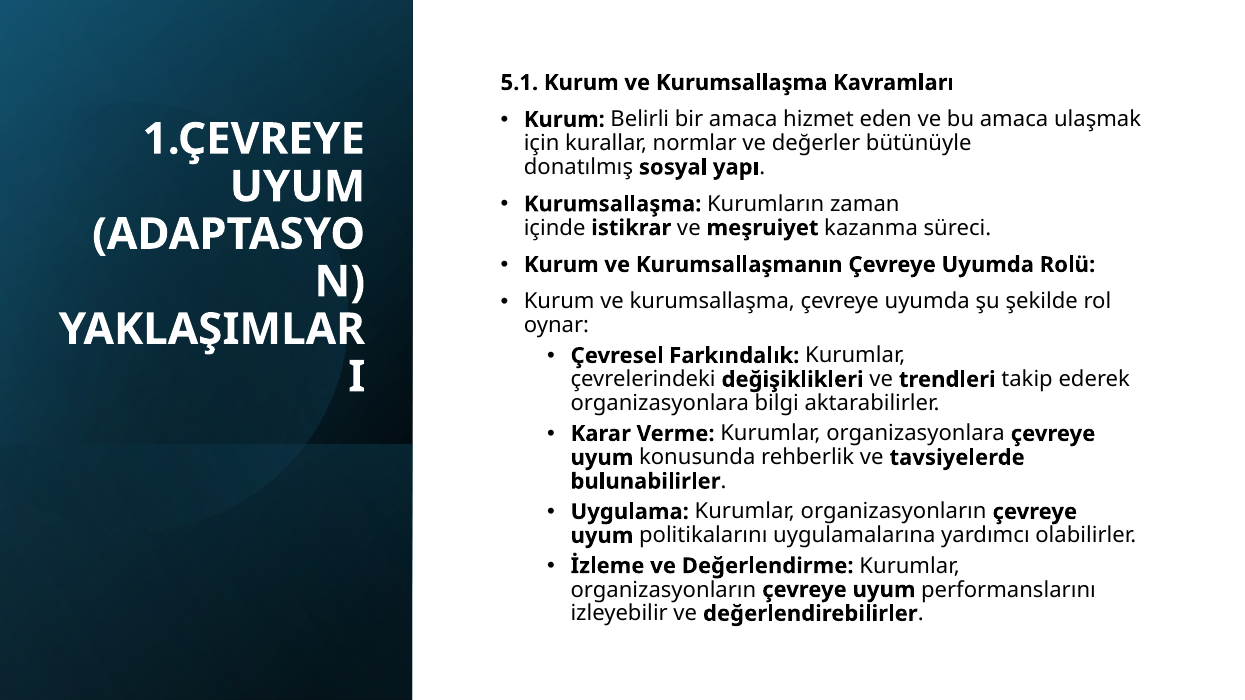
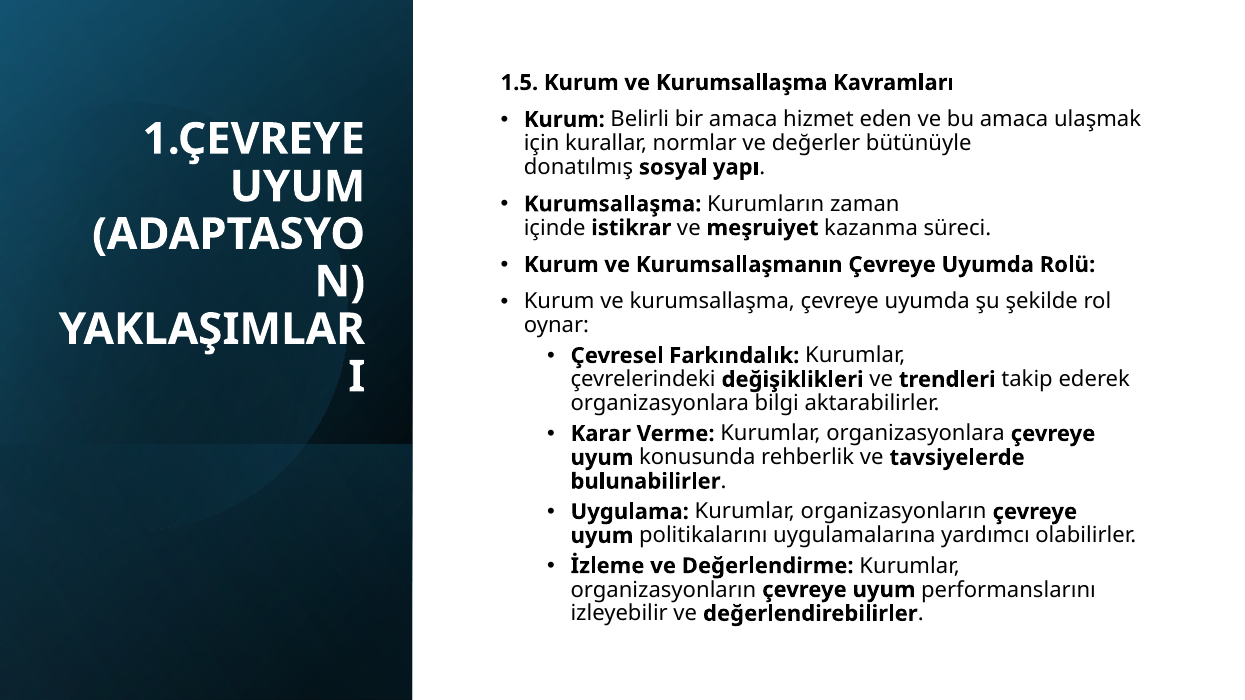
5.1: 5.1 -> 1.5 (519, 83)
